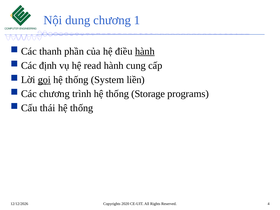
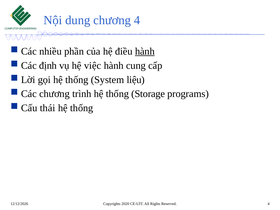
chương 1: 1 -> 4 (137, 20)
thanh: thanh -> nhiều (50, 51)
read: read -> việc (93, 66)
gọi underline: present -> none (44, 80)
liền: liền -> liệu (136, 80)
